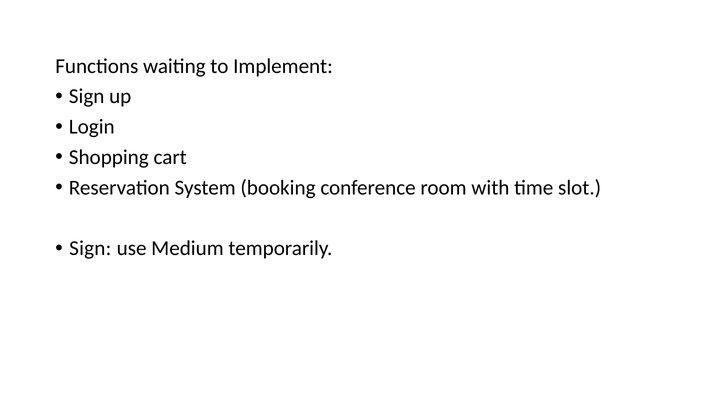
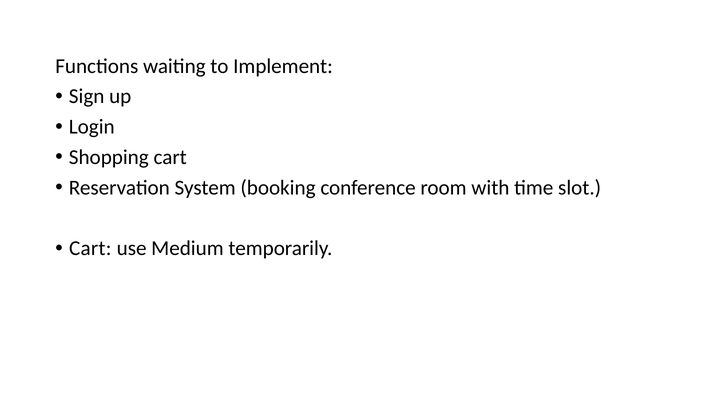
Sign: Sign -> Cart (90, 248)
